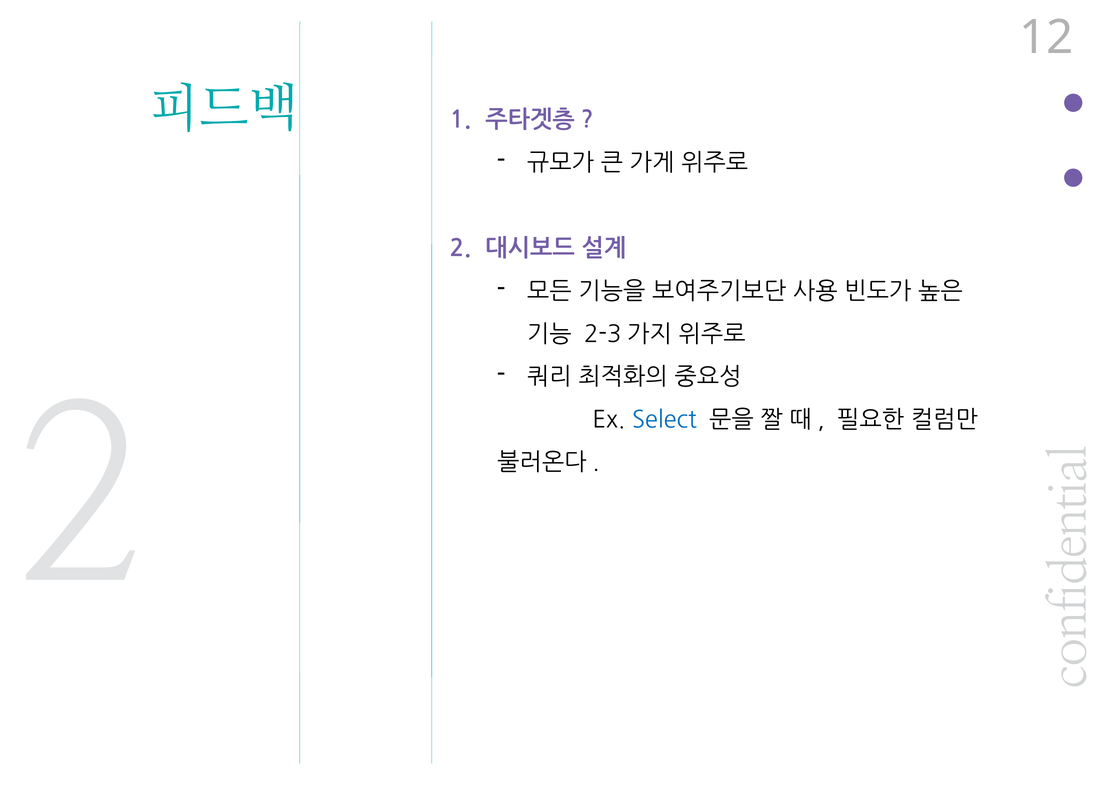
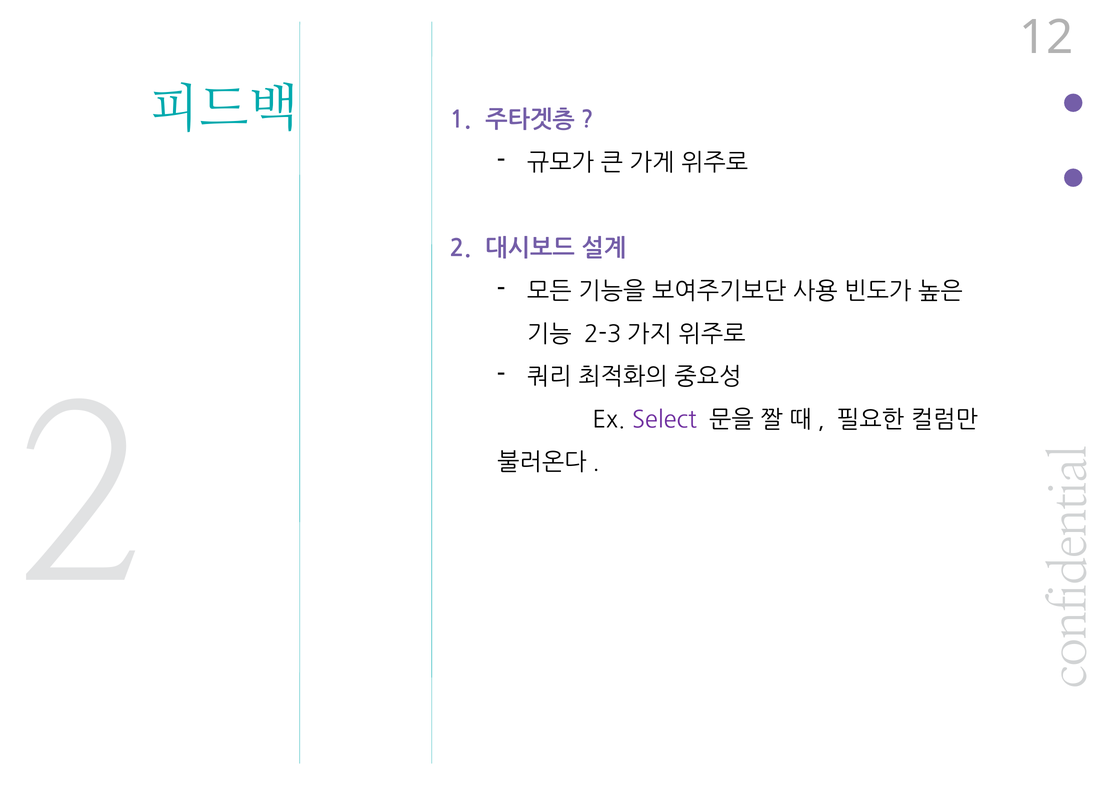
Select colour: blue -> purple (664, 420)
